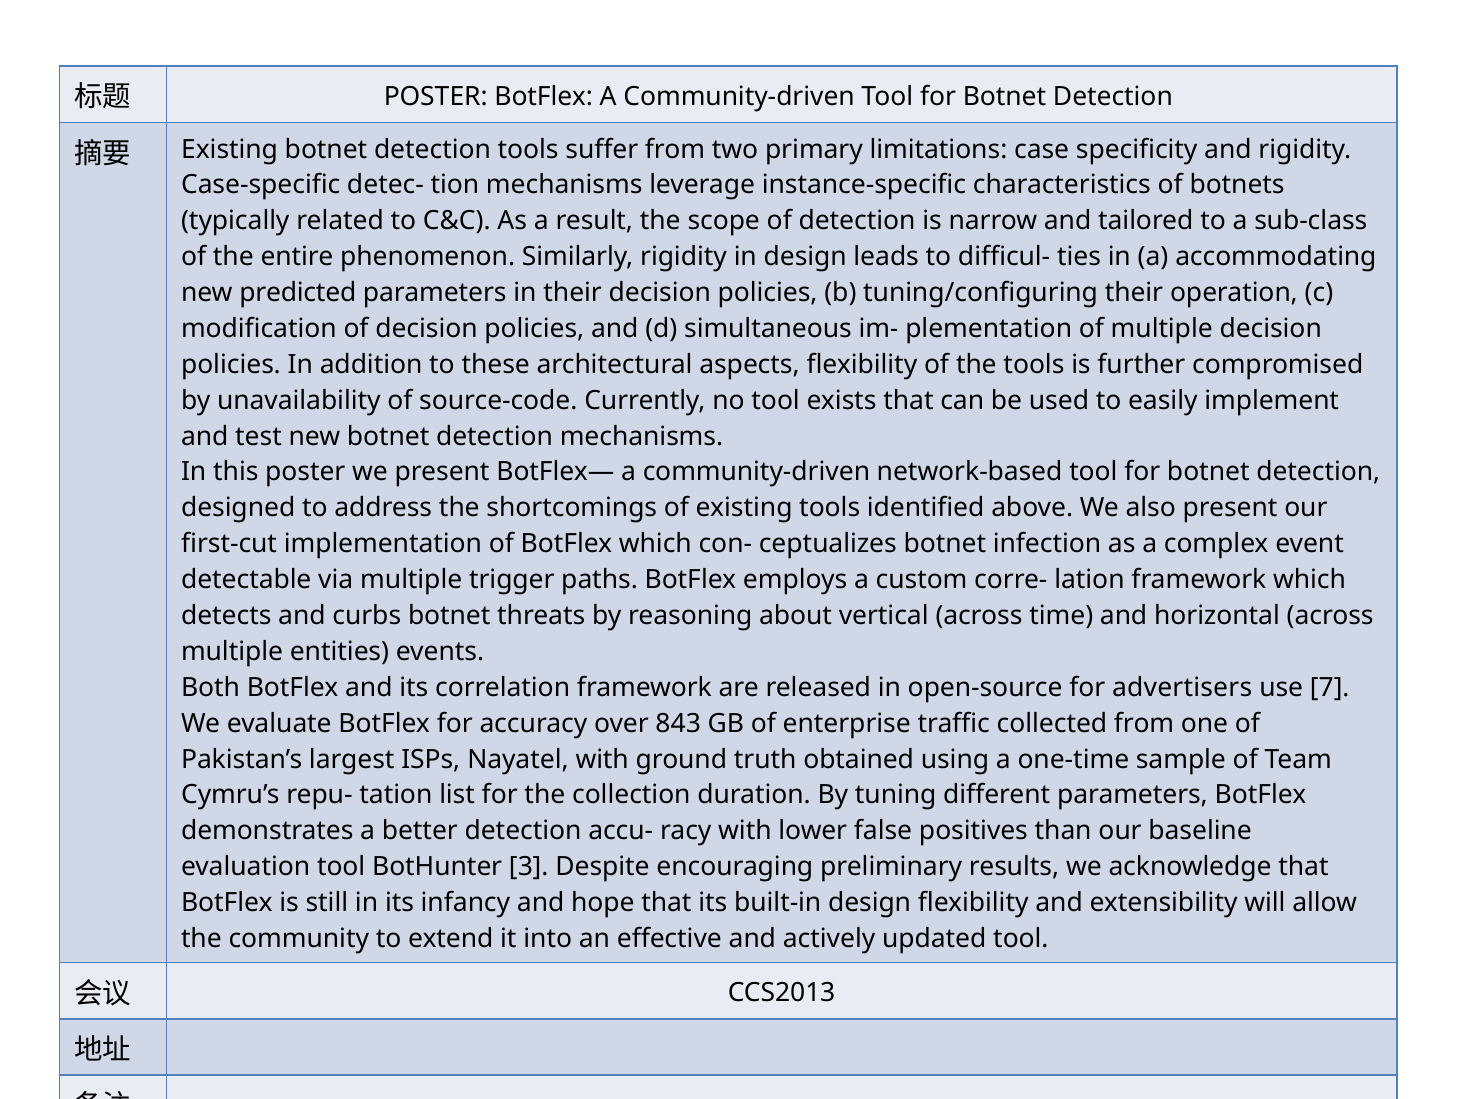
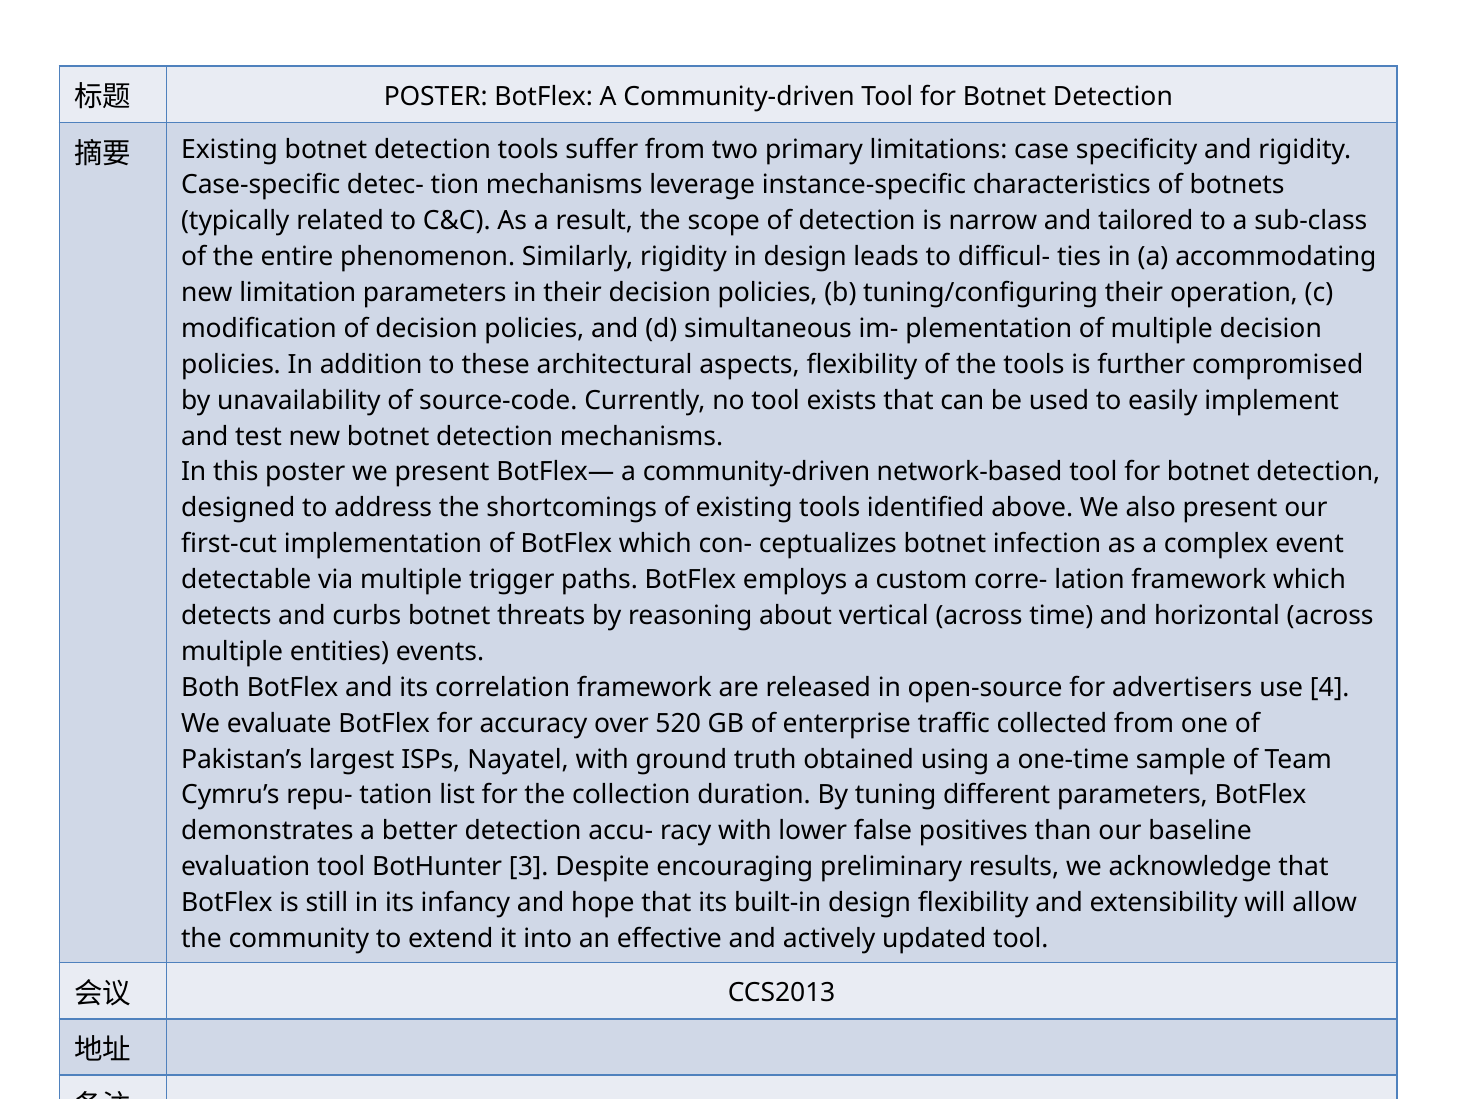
predicted: predicted -> limitation (298, 293)
7: 7 -> 4 (1330, 687)
843: 843 -> 520 (678, 723)
